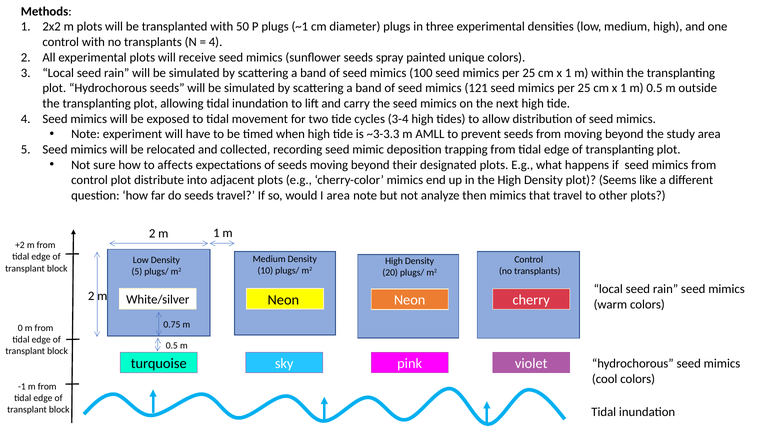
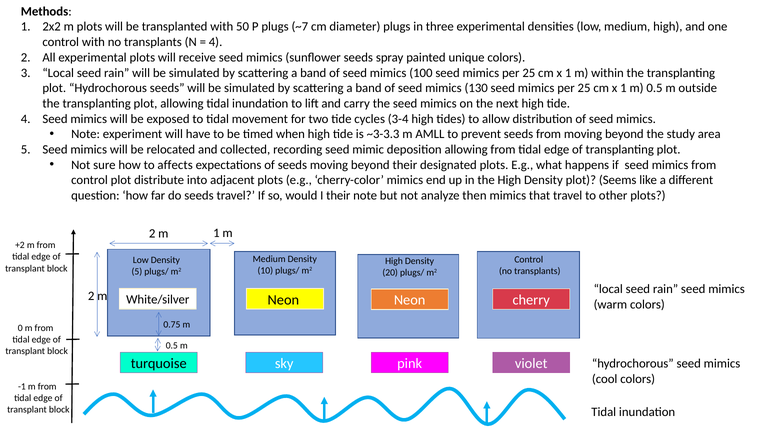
~1: ~1 -> ~7 (300, 27)
121: 121 -> 130 (476, 88)
deposition trapping: trapping -> allowing (466, 149)
I area: area -> their (338, 195)
